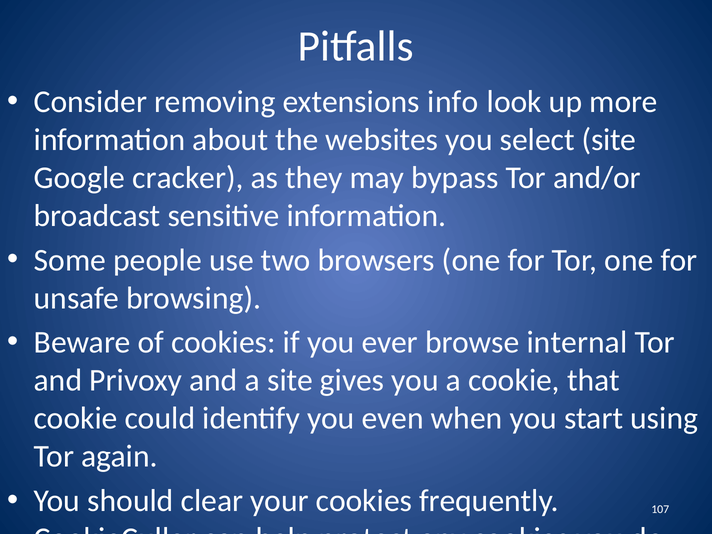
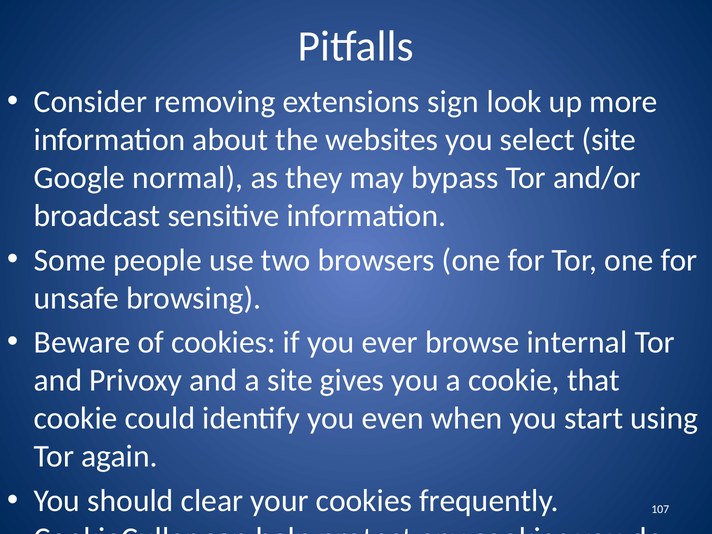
info: info -> sign (453, 102)
cracker: cracker -> normal (188, 178)
